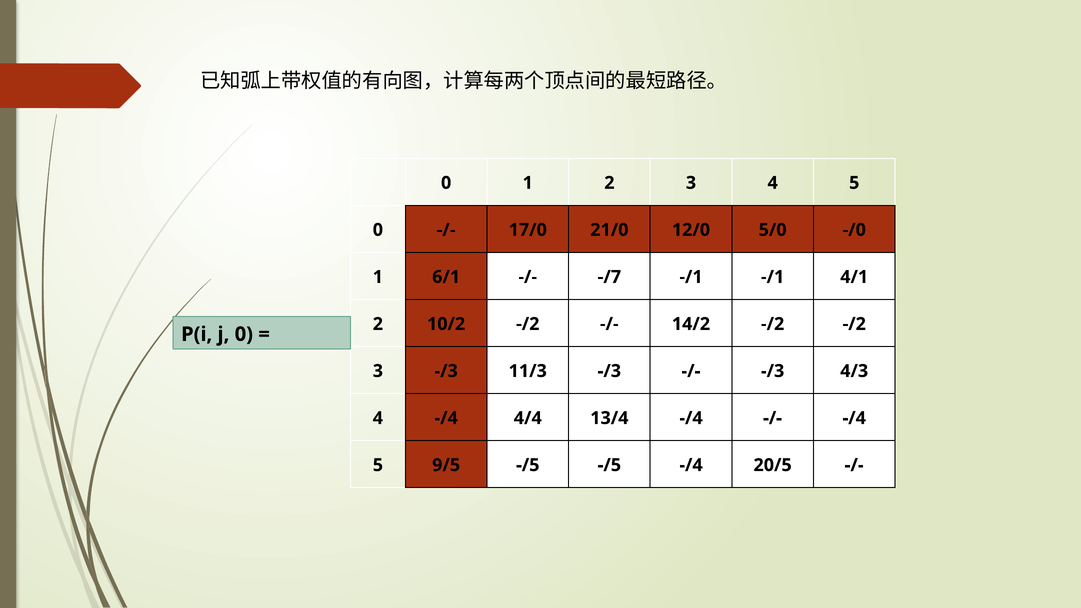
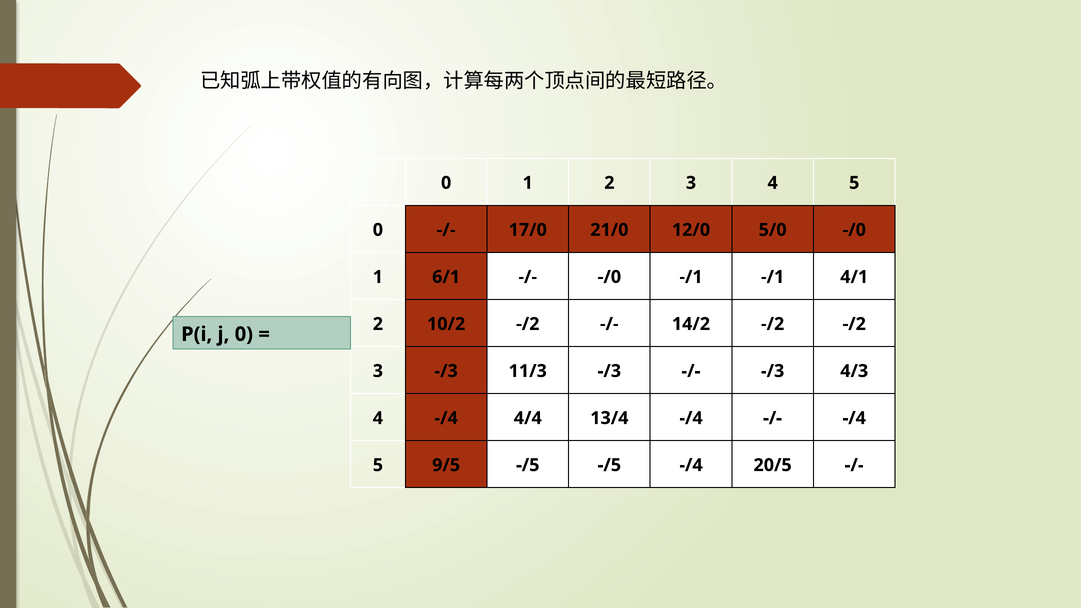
-/7: -/7 -> -/0 (609, 277)
